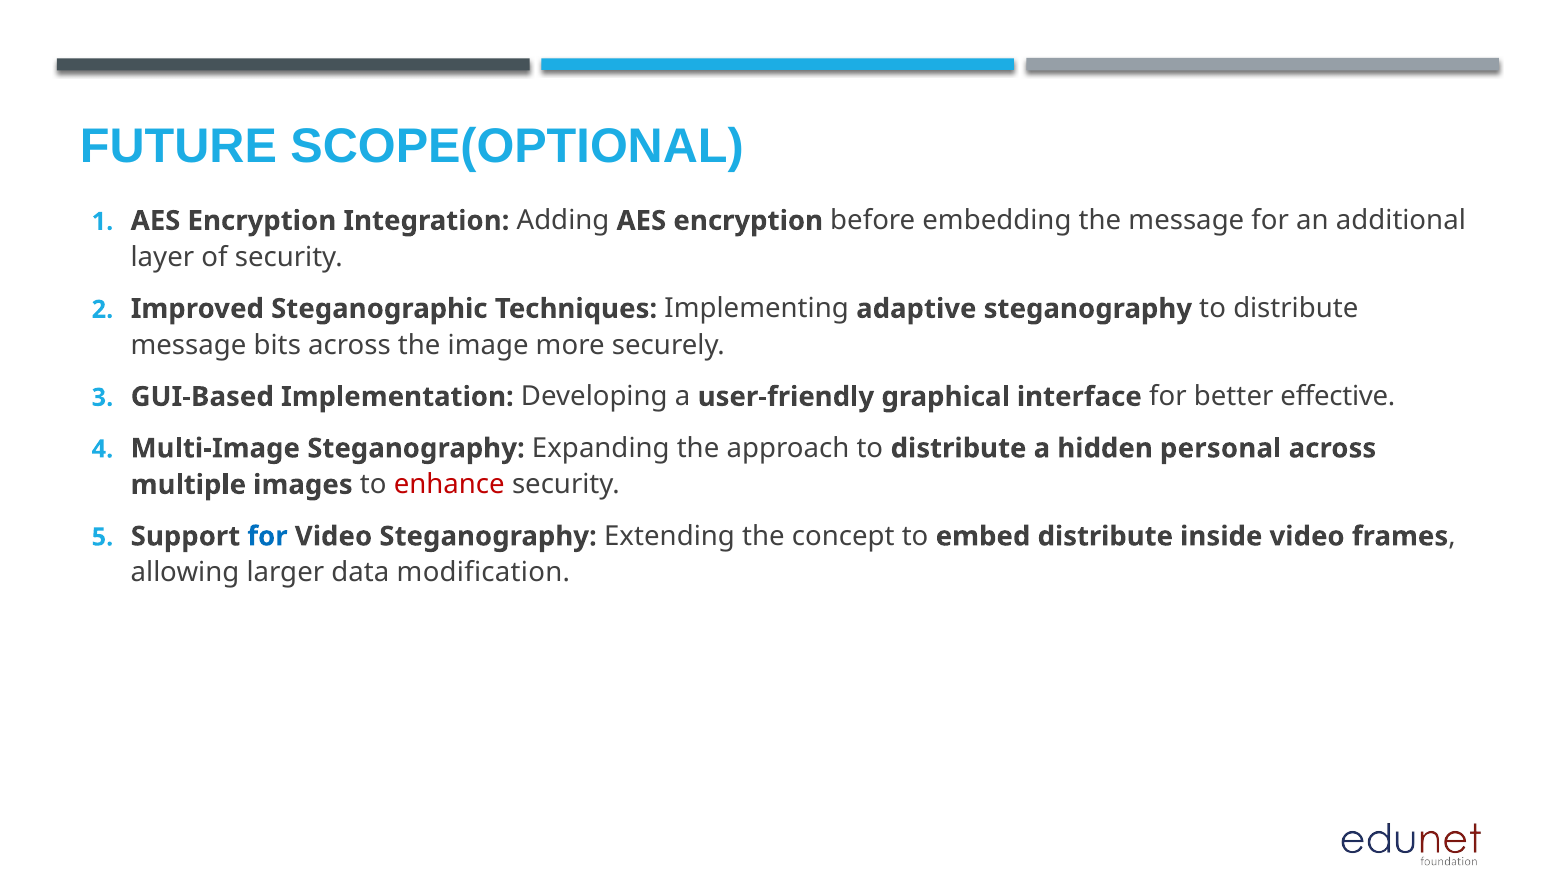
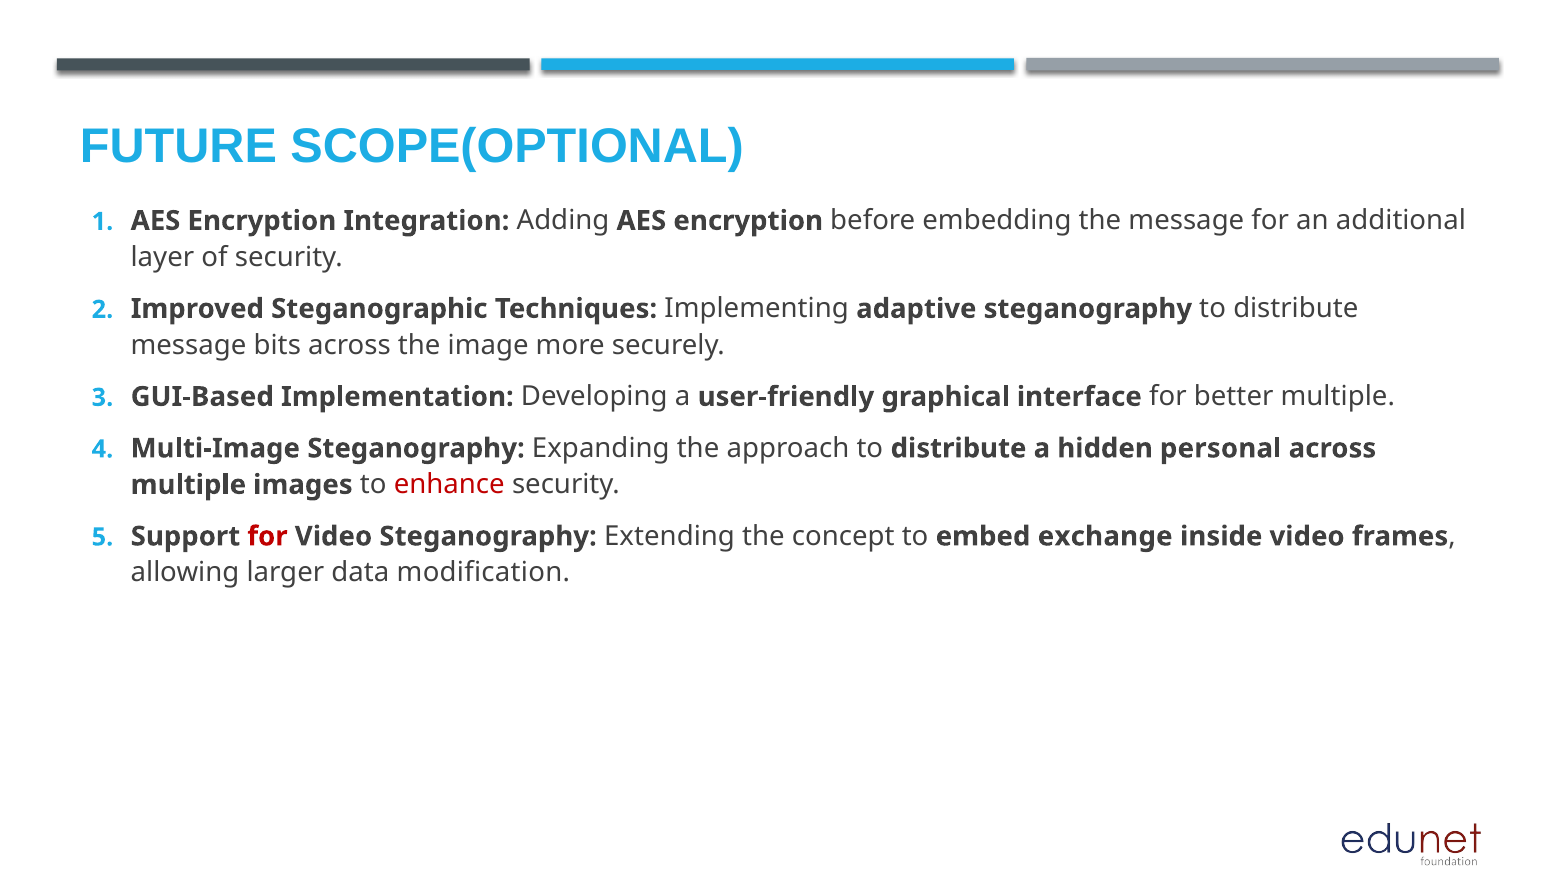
better effective: effective -> multiple (1338, 397)
for colour: blue -> red (267, 537)
embed distribute: distribute -> exchange (1105, 537)
